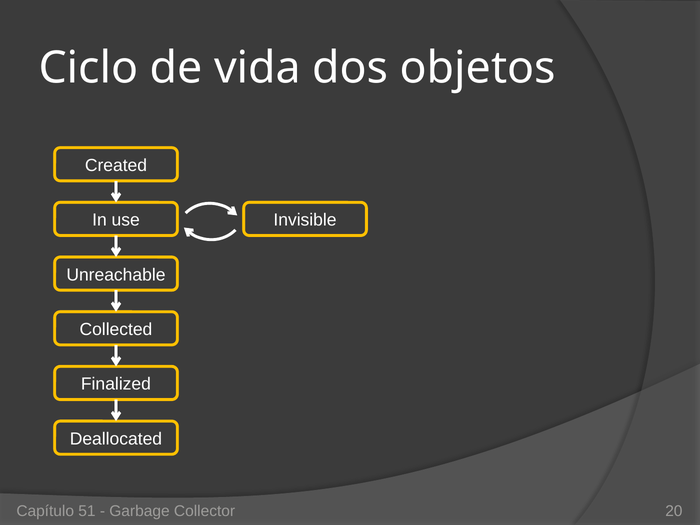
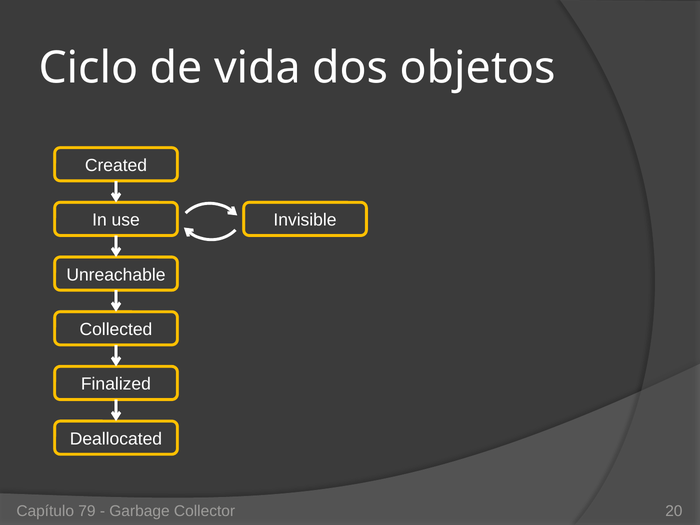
51: 51 -> 79 (87, 511)
